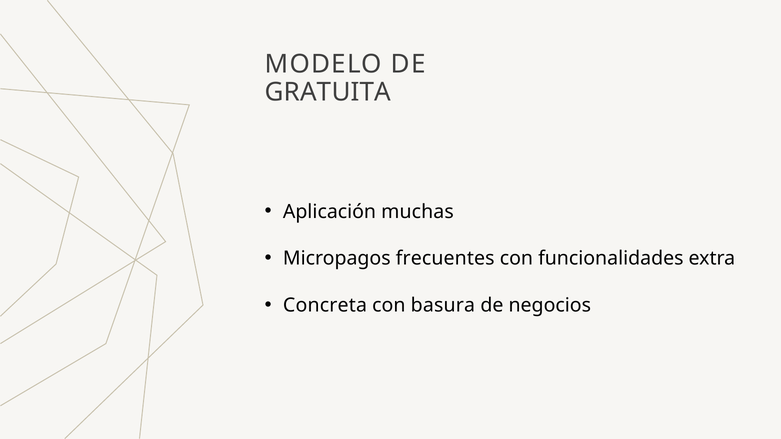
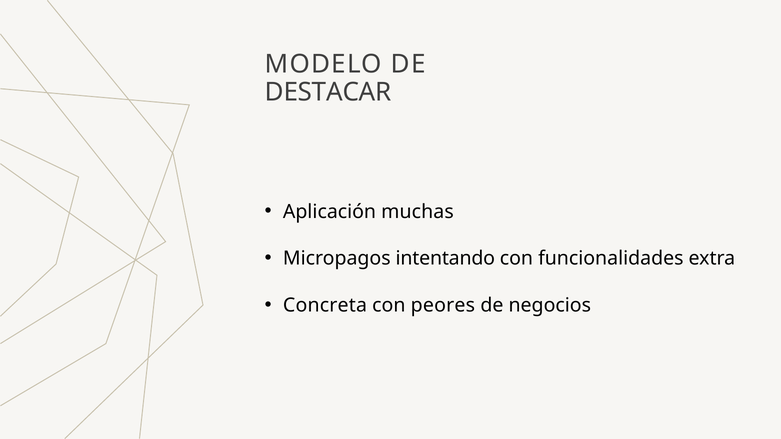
GRATUITA: GRATUITA -> DESTACAR (328, 92)
frecuentes: frecuentes -> intentando (445, 259)
basura: basura -> peores (443, 305)
